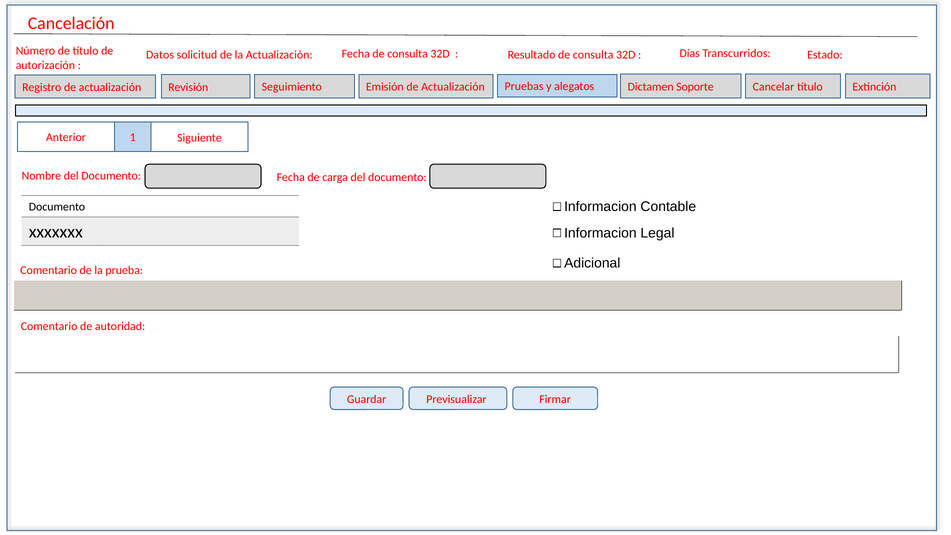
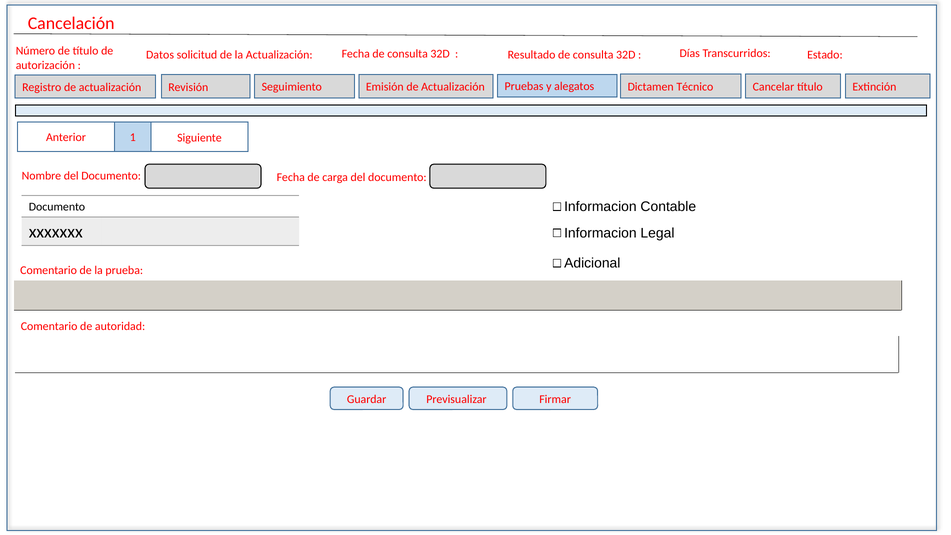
Soporte: Soporte -> Técnico (695, 87)
